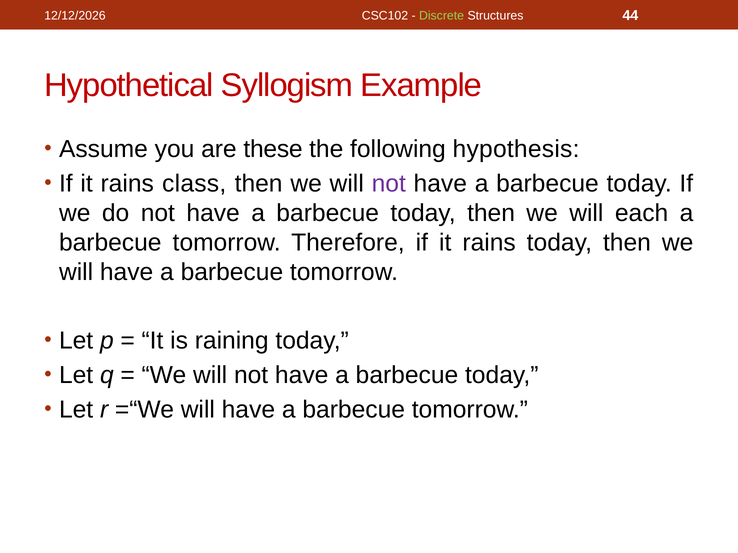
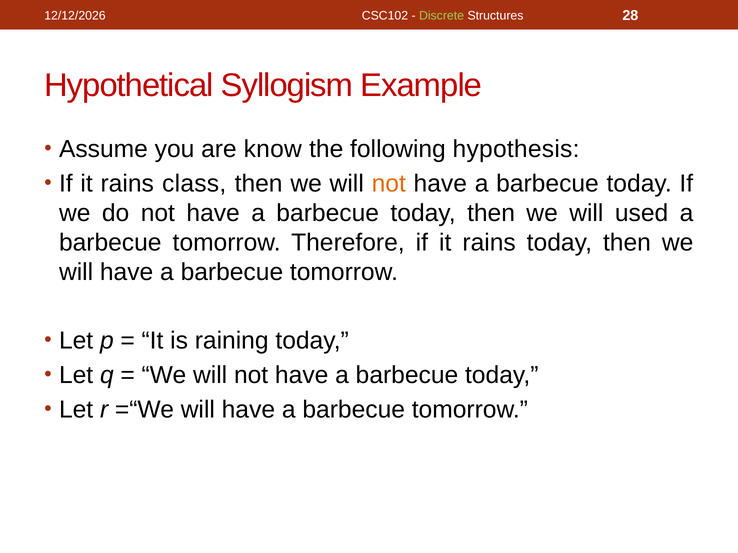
44: 44 -> 28 (630, 16)
these: these -> know (273, 149)
not colour: purple -> orange (389, 184)
each: each -> used (642, 213)
